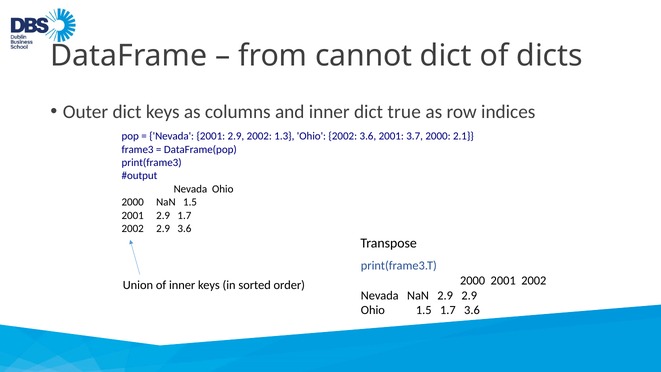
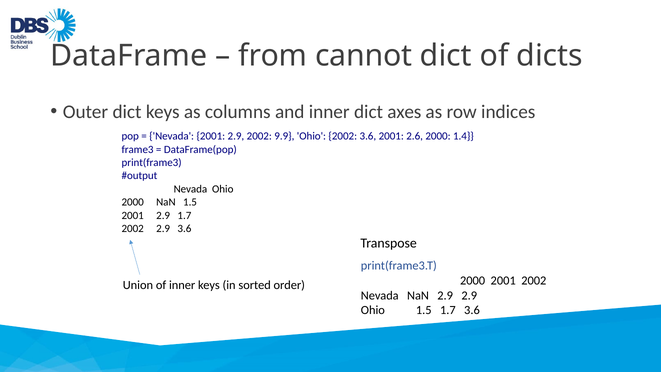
true: true -> axes (404, 112)
1.3: 1.3 -> 9.9 (284, 136)
3.7: 3.7 -> 2.6 (415, 136)
2.1: 2.1 -> 1.4 (463, 136)
